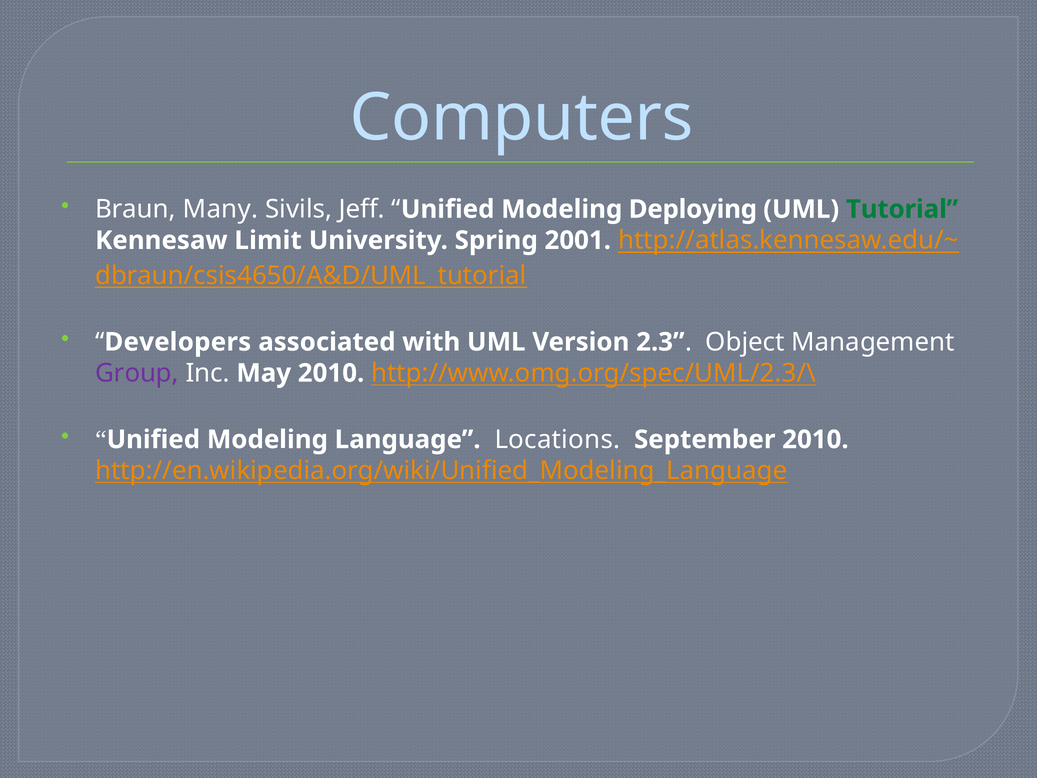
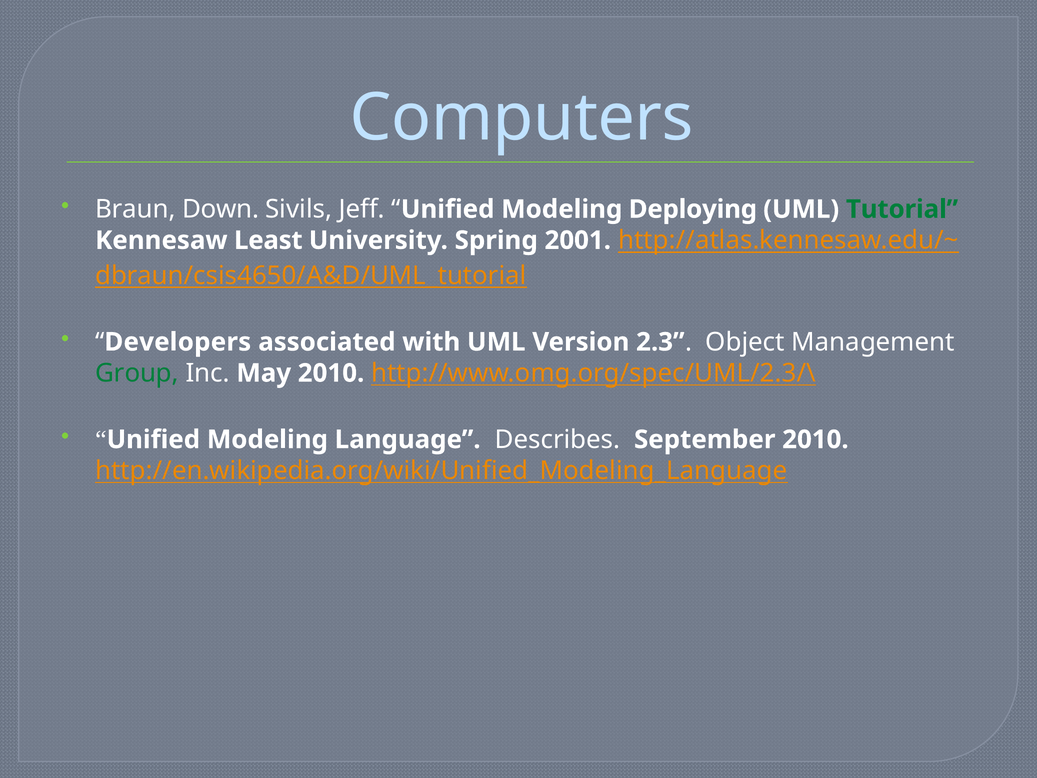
Many: Many -> Down (221, 209)
Limit: Limit -> Least (268, 240)
Group colour: purple -> green (137, 373)
Locations: Locations -> Describes (557, 439)
